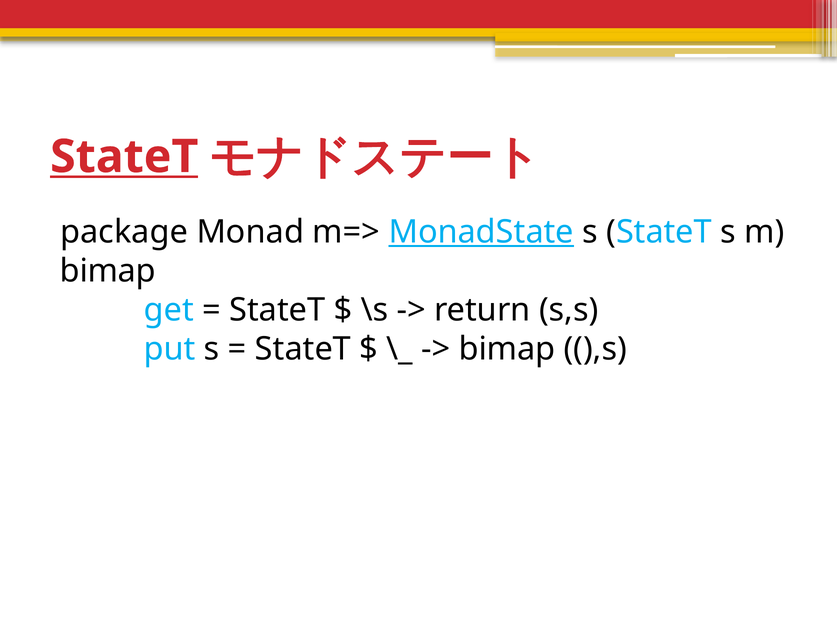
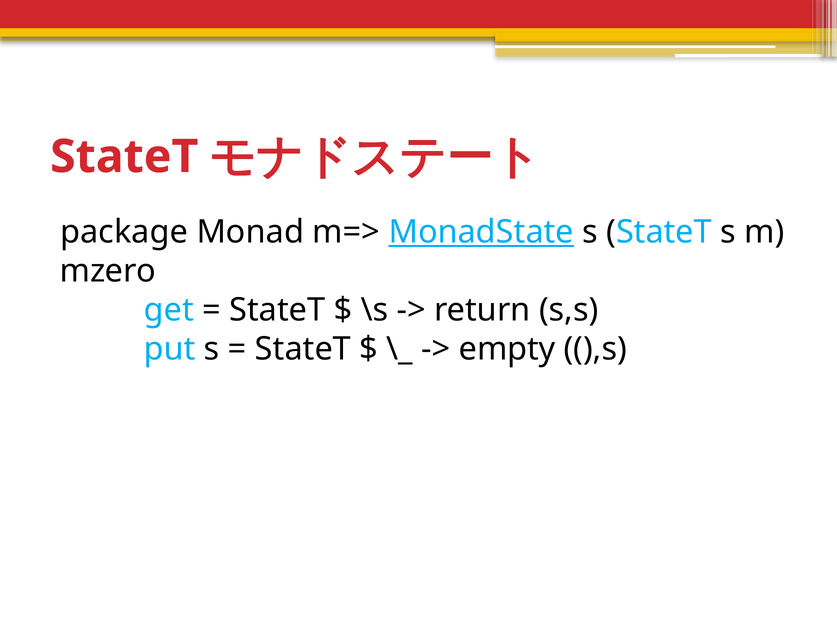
StateT underline: present -> none (124, 157)
bimap: bimap -> mzero (108, 271)
bimap: bimap -> empty (507, 349)
